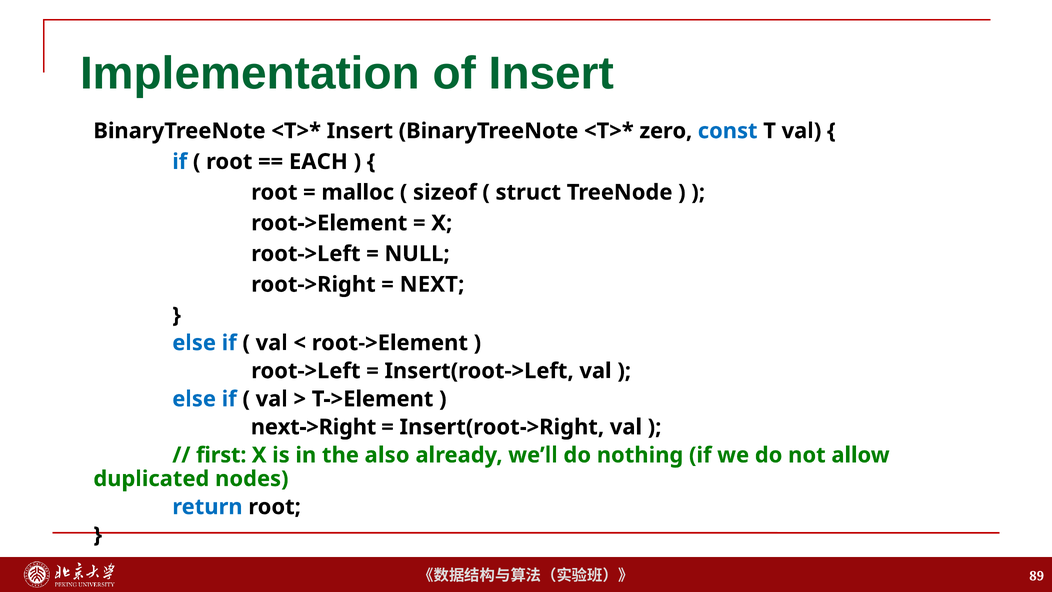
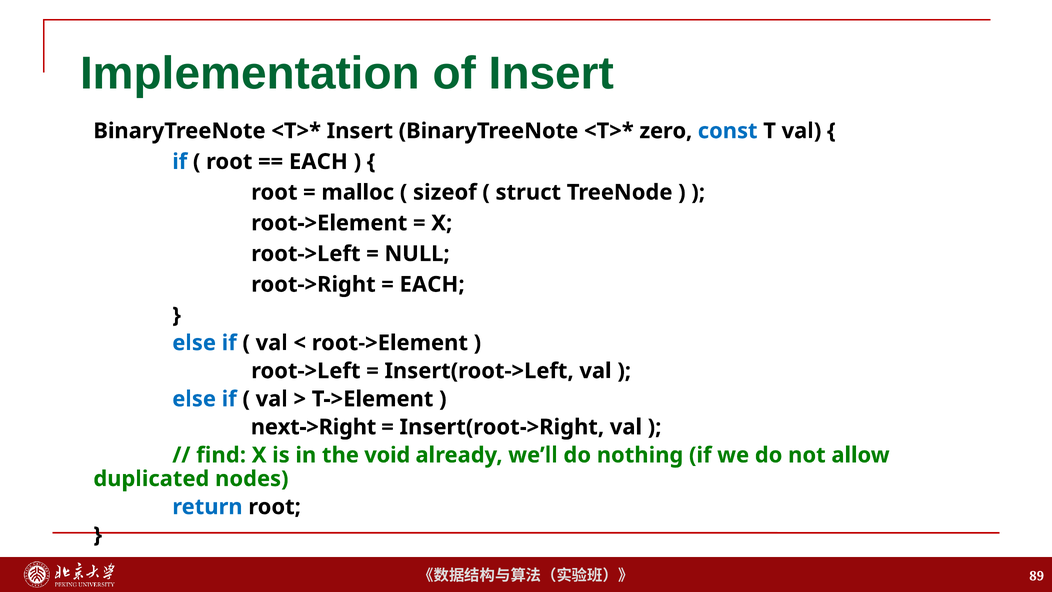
NEXT: NEXT -> EACH (432, 284)
first: first -> find (221, 455)
also: also -> void (387, 455)
